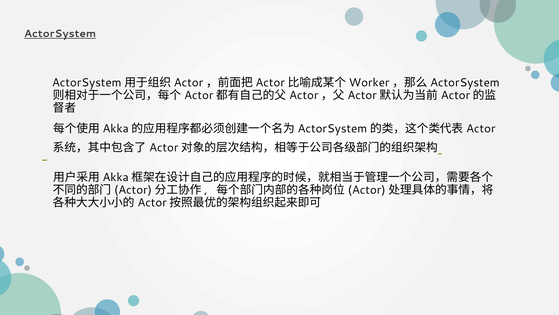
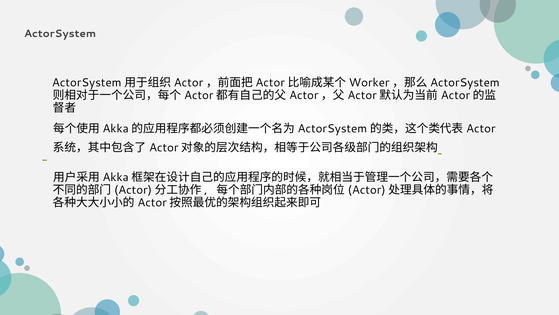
ActorSystem underline: present -> none (60, 34)
